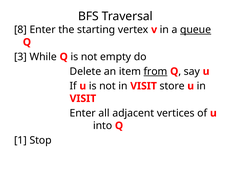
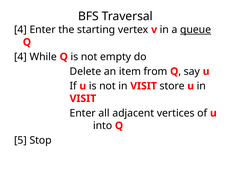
8: 8 -> 4 (20, 30)
3: 3 -> 4 (20, 57)
from underline: present -> none (156, 71)
1: 1 -> 5 (20, 140)
